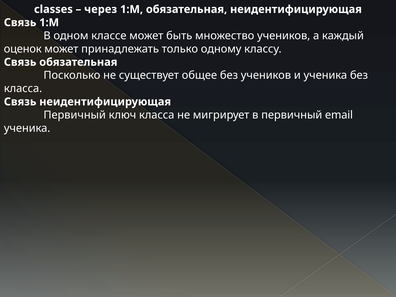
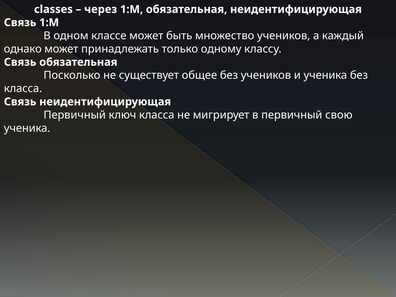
оценок: оценок -> однако (23, 49)
email: email -> свою (339, 115)
